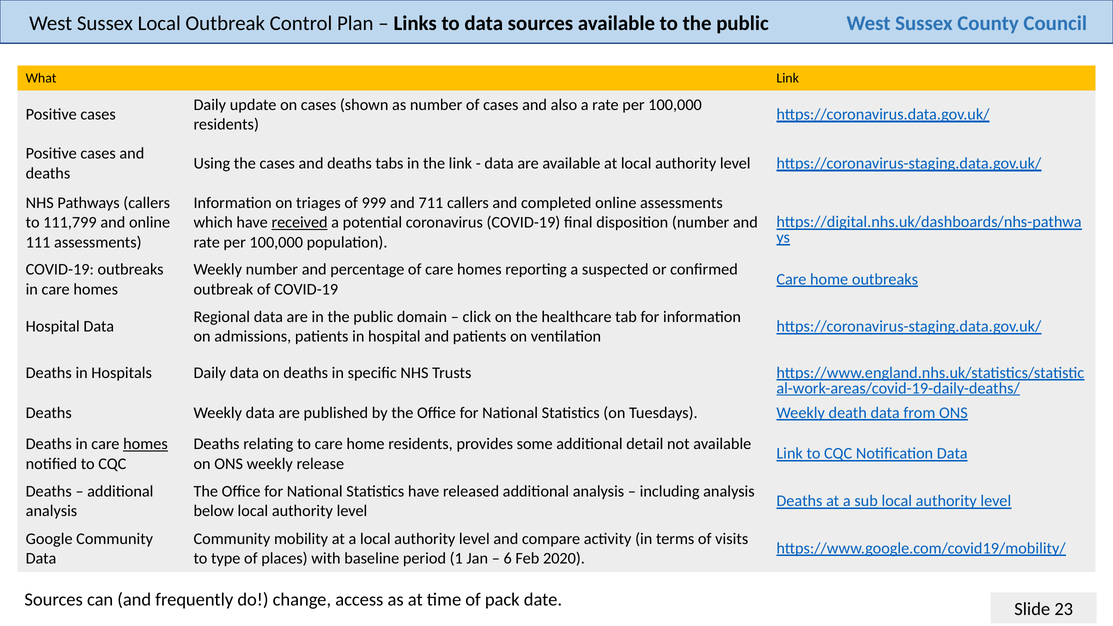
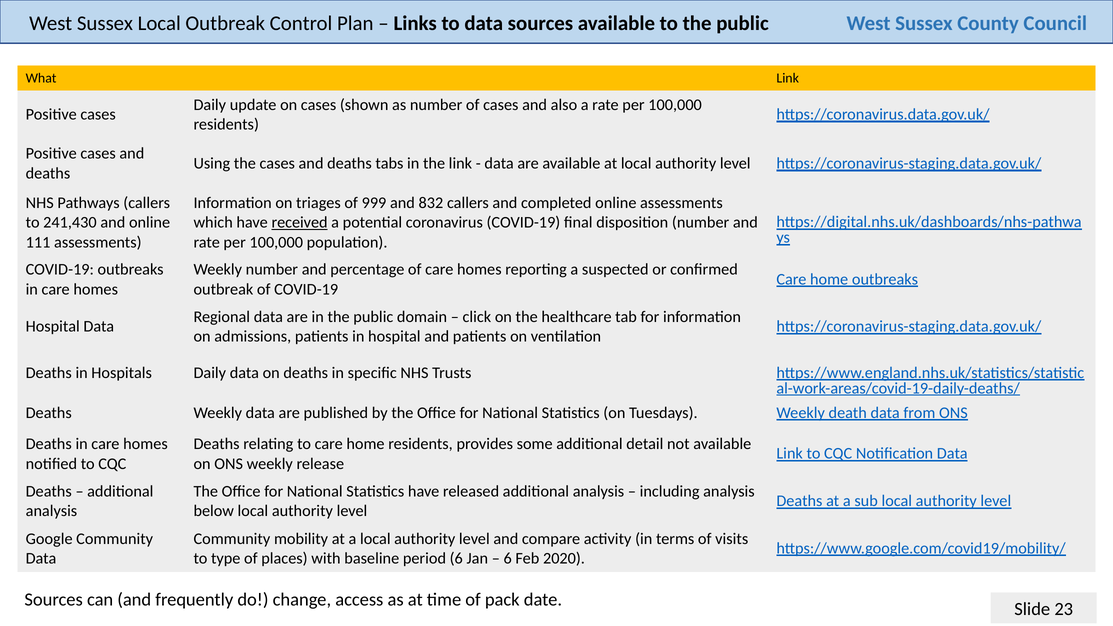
711: 711 -> 832 (431, 203)
111,799: 111,799 -> 241,430 (70, 222)
homes underline: present -> none (145, 444)
period 1: 1 -> 6 (456, 558)
